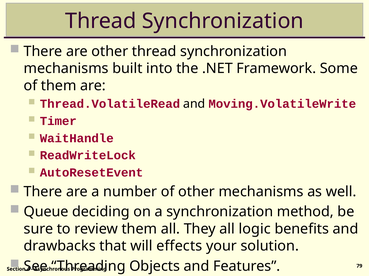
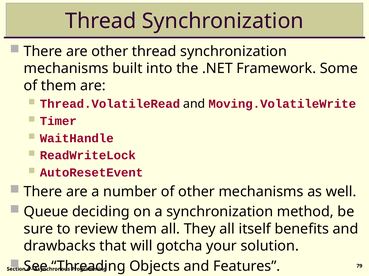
logic: logic -> itself (255, 229)
effects: effects -> gotcha (179, 247)
